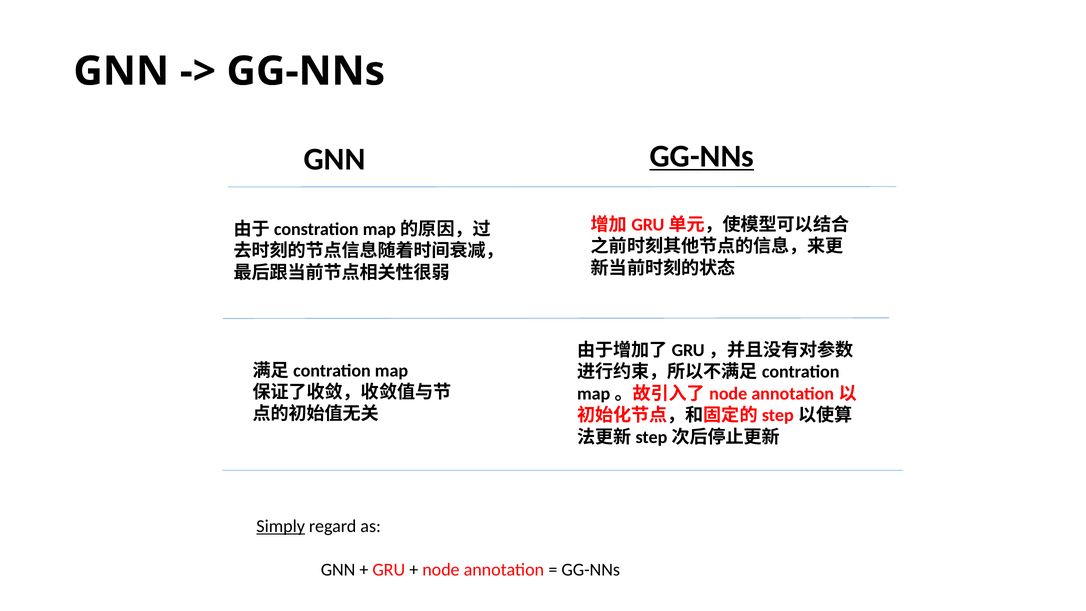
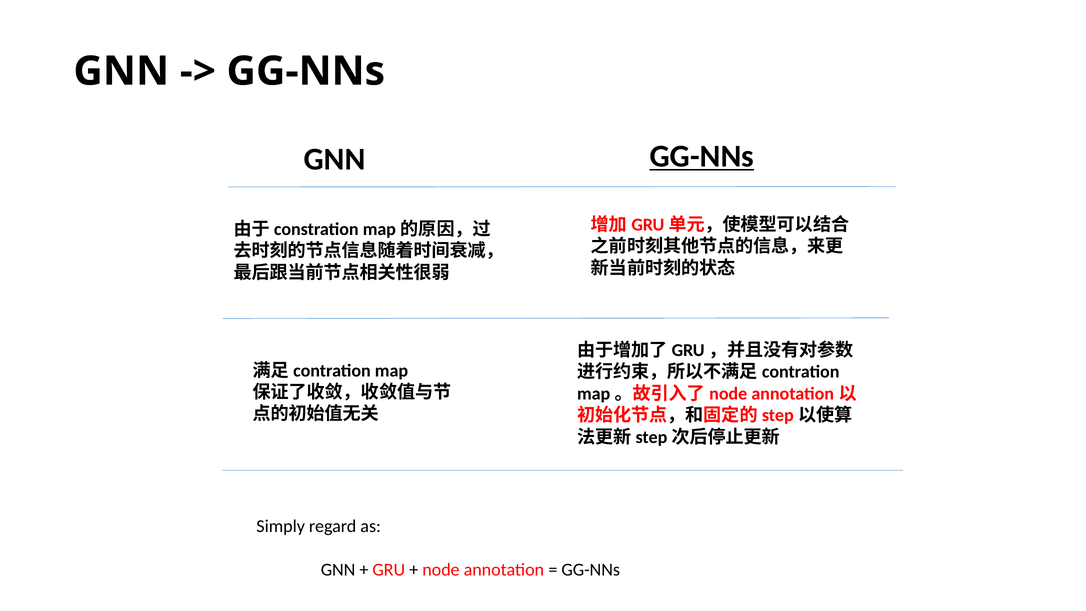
Simply underline: present -> none (281, 526)
